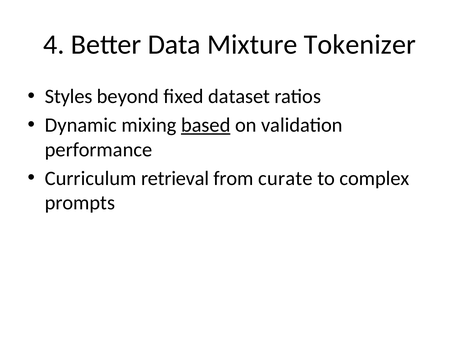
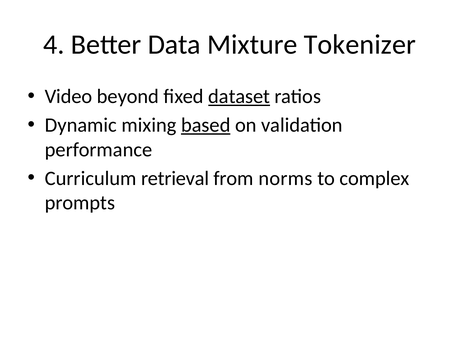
Styles: Styles -> Video (69, 96)
dataset underline: none -> present (239, 96)
curate: curate -> norms (285, 178)
